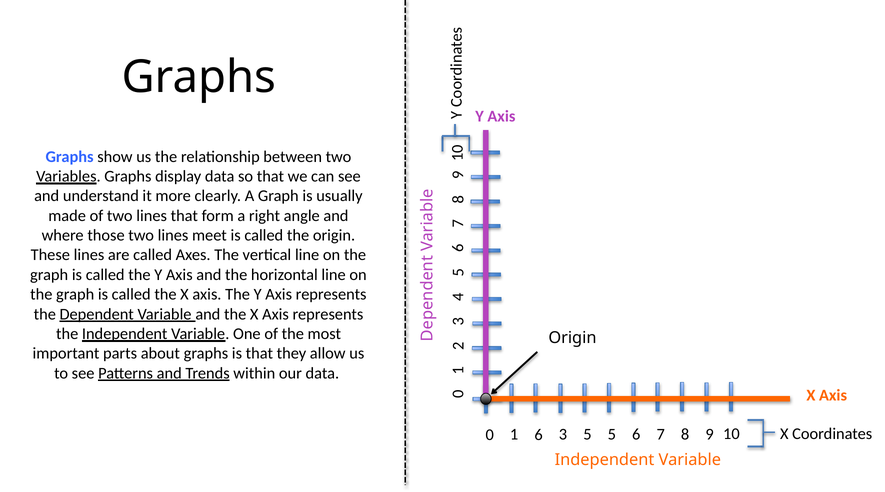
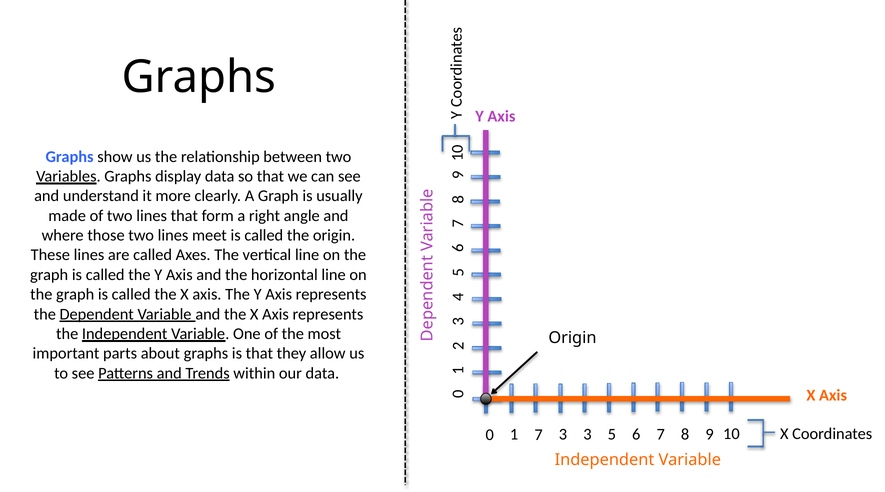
1 6: 6 -> 7 (539, 434)
3 5: 5 -> 3 (587, 434)
